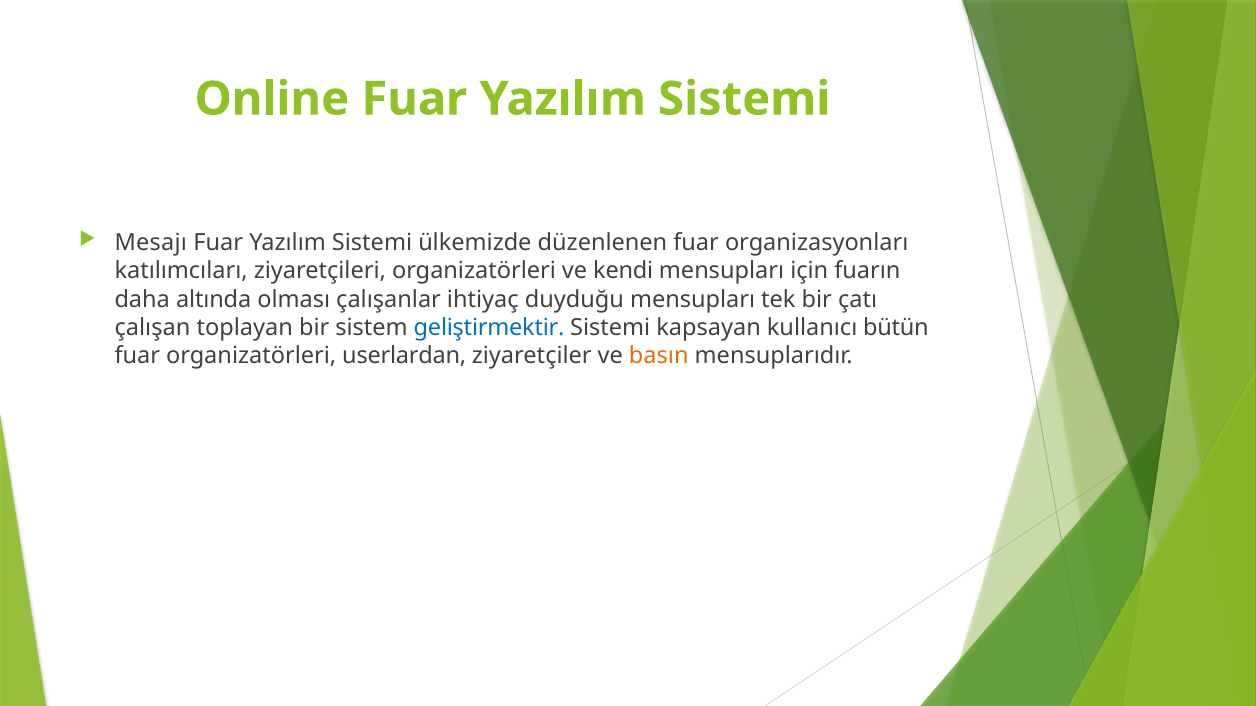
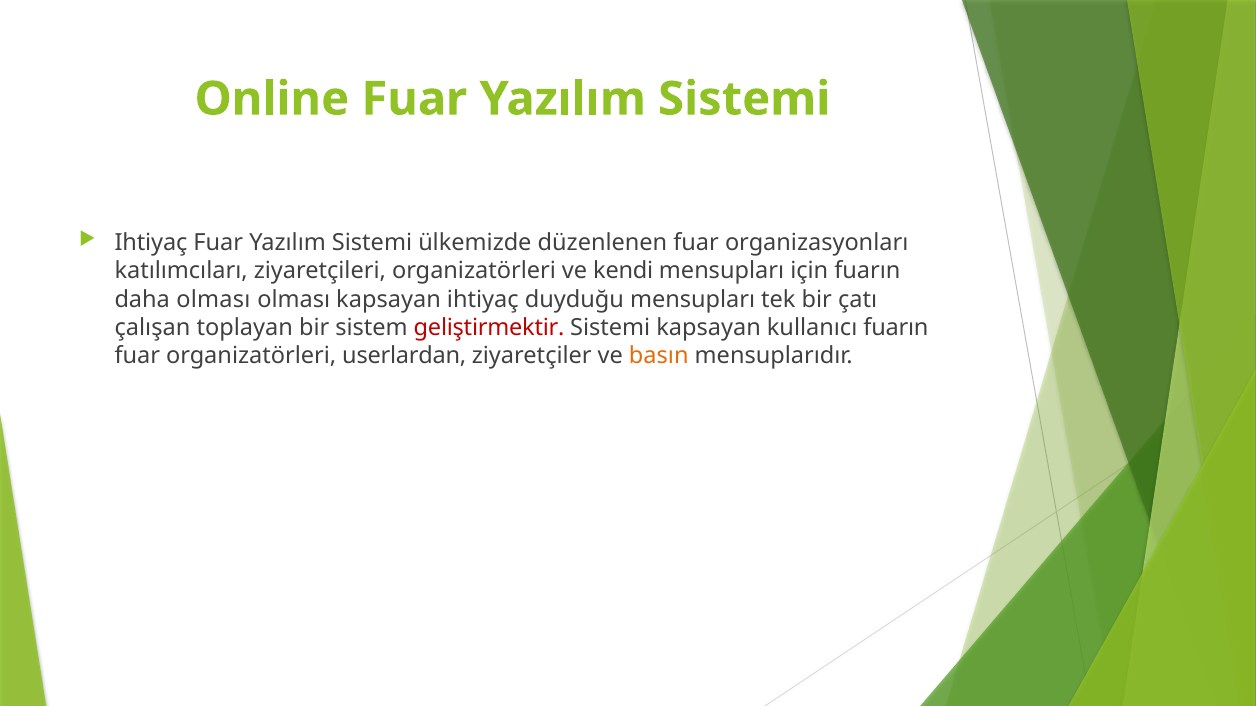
Mesajı: Mesajı -> Ihtiyaç (151, 243)
daha altında: altında -> olması (213, 300)
olması çalışanlar: çalışanlar -> kapsayan (389, 300)
geliştirmektir colour: blue -> red (489, 328)
kullanıcı bütün: bütün -> fuarın (896, 328)
